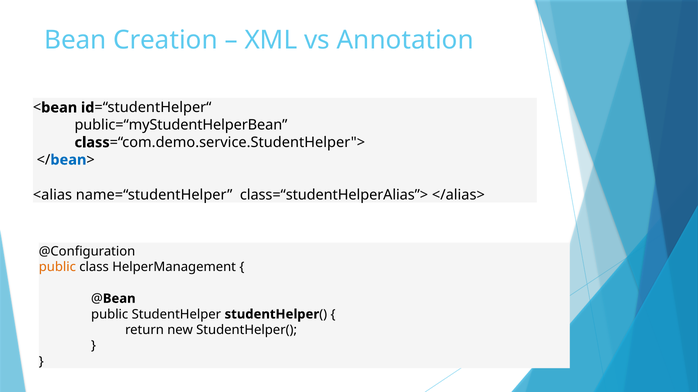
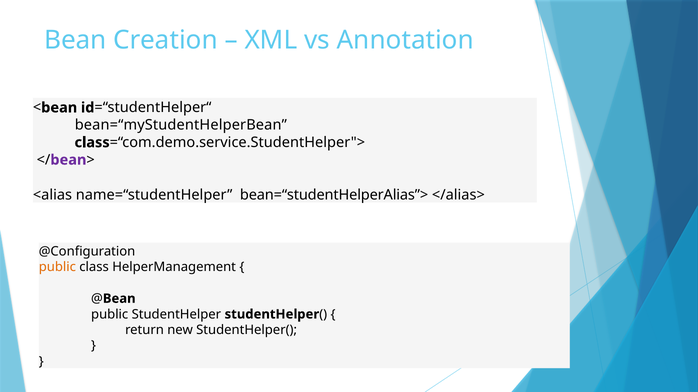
public=“myStudentHelperBean: public=“myStudentHelperBean -> bean=“myStudentHelperBean (181, 125)
bean colour: blue -> purple (68, 160)
class=“studentHelperAlias”>: class=“studentHelperAlias”> -> bean=“studentHelperAlias”> (334, 195)
